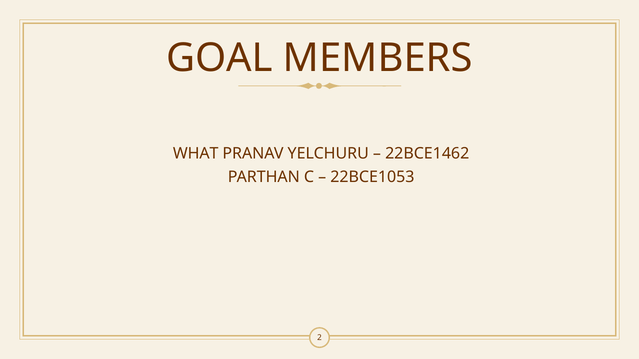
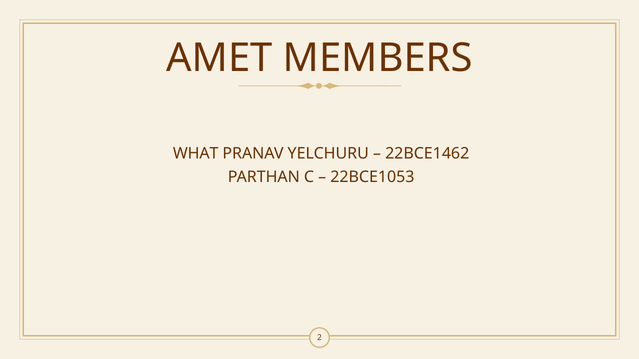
GOAL: GOAL -> AMET (220, 58)
